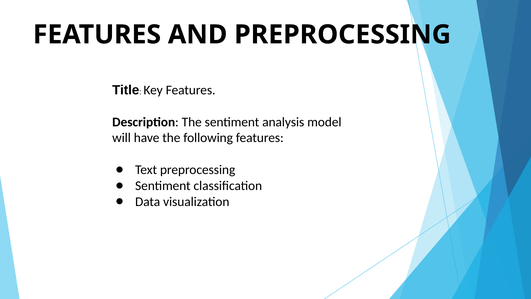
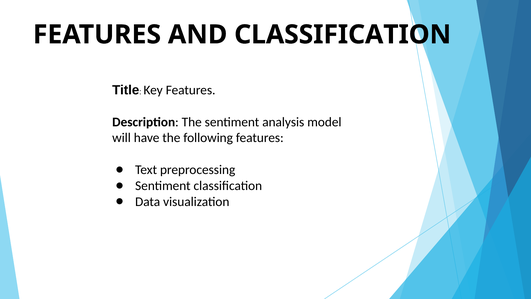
AND PREPROCESSING: PREPROCESSING -> CLASSIFICATION (343, 35)
